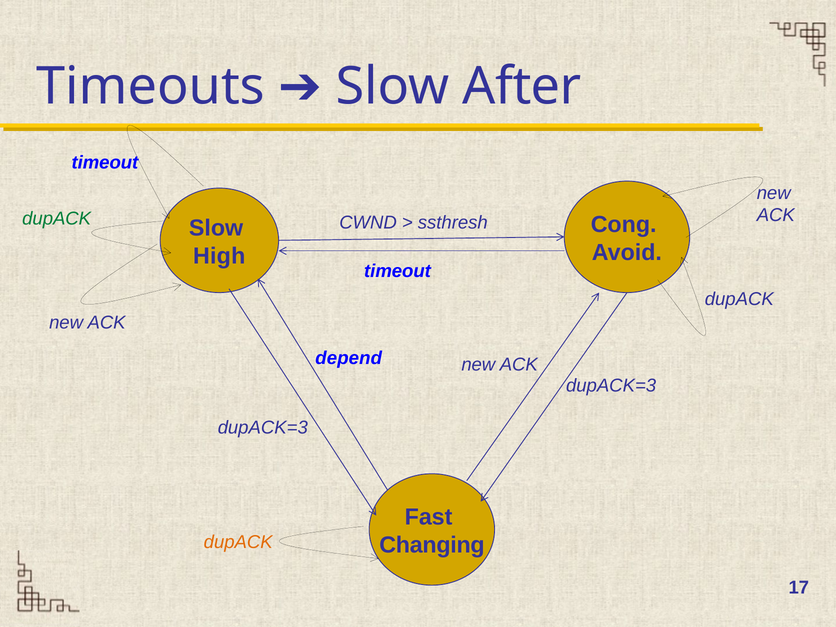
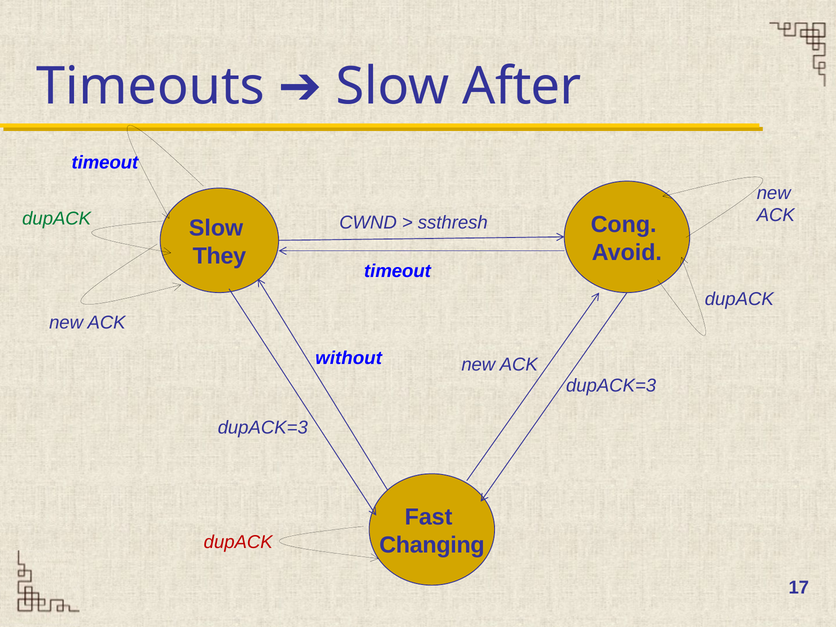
High: High -> They (219, 256)
depend: depend -> without (349, 358)
dupACK colour: orange -> red (238, 542)
